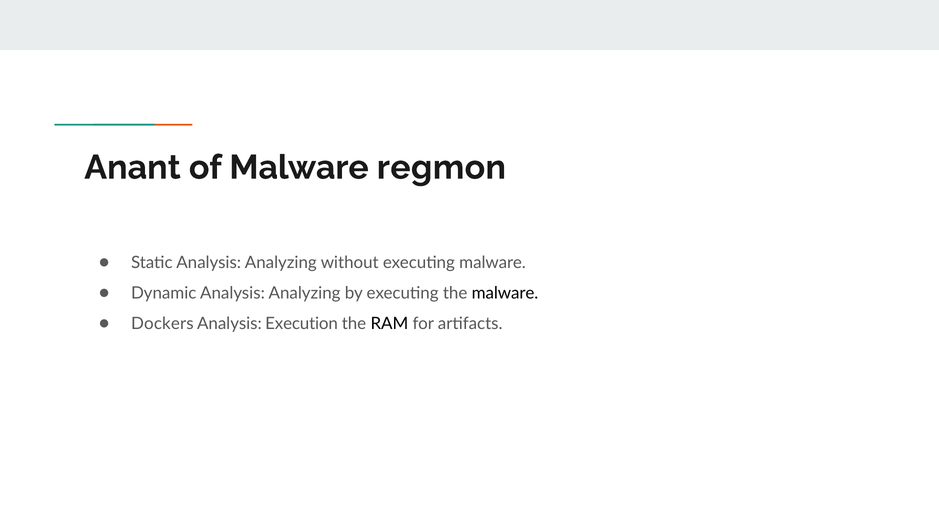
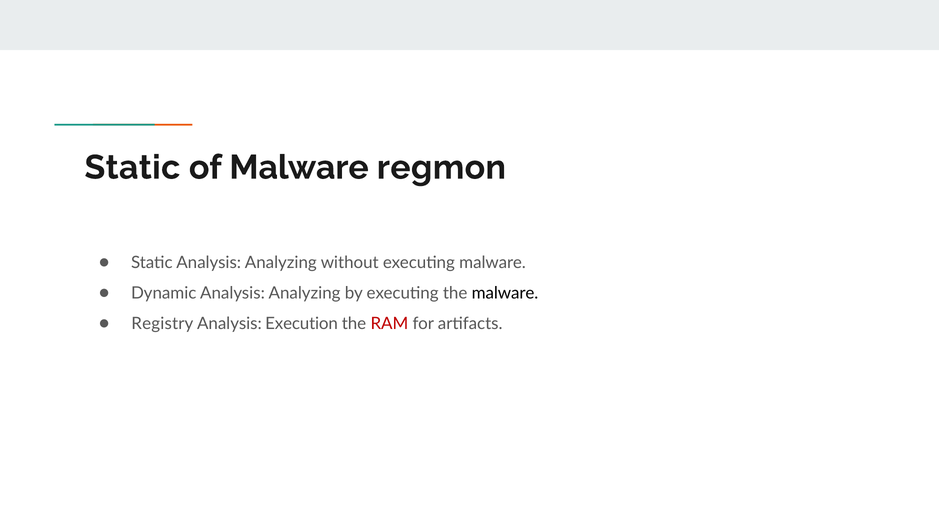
Anant: Anant -> Static (132, 168)
Dockers: Dockers -> Registry (162, 324)
RAM colour: black -> red (389, 324)
